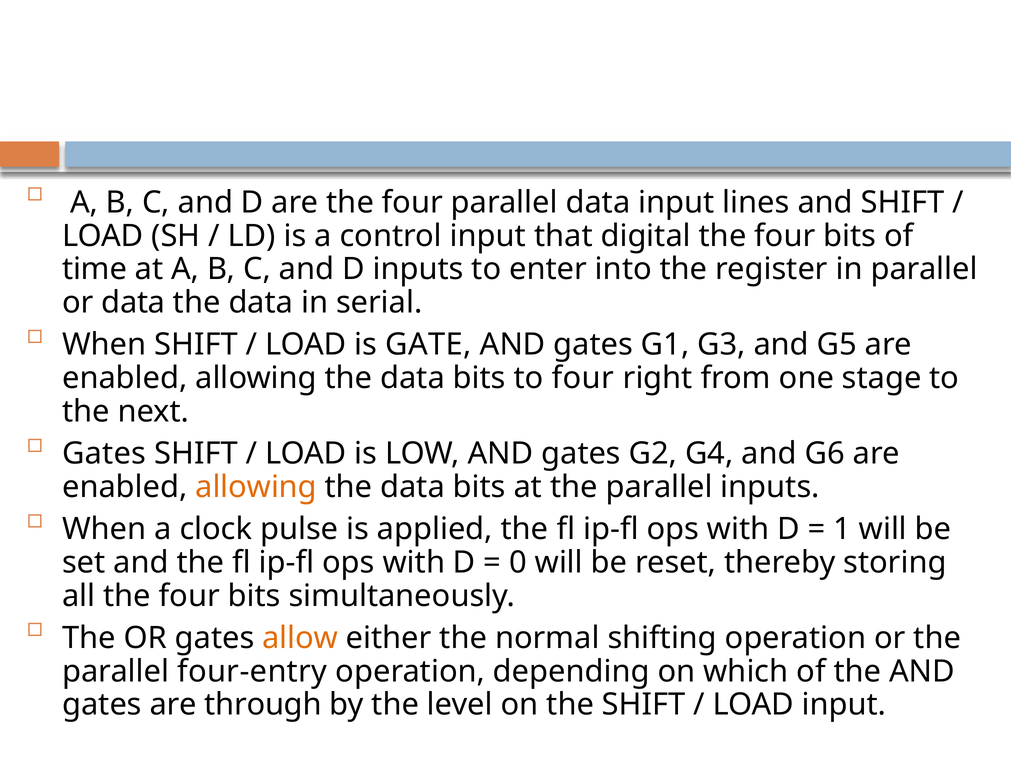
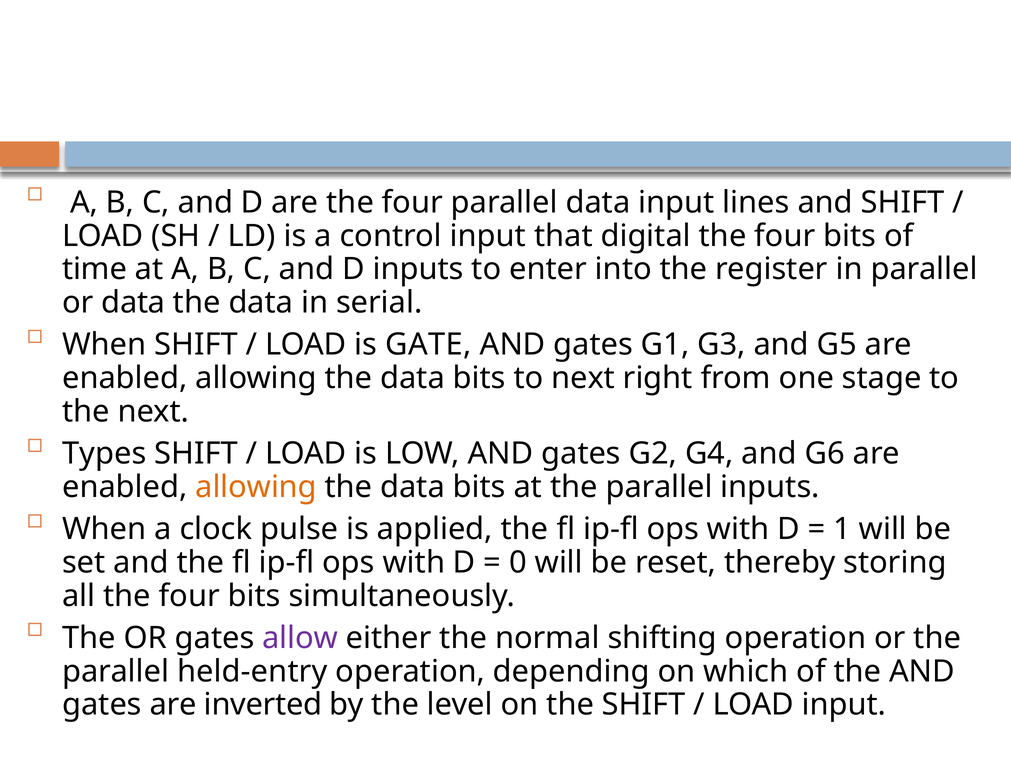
to four: four -> next (583, 378)
Gates: Gates -> Types (104, 454)
allow colour: orange -> purple (300, 638)
four-entry: four-entry -> held-entry (252, 672)
through: through -> inverted (263, 705)
